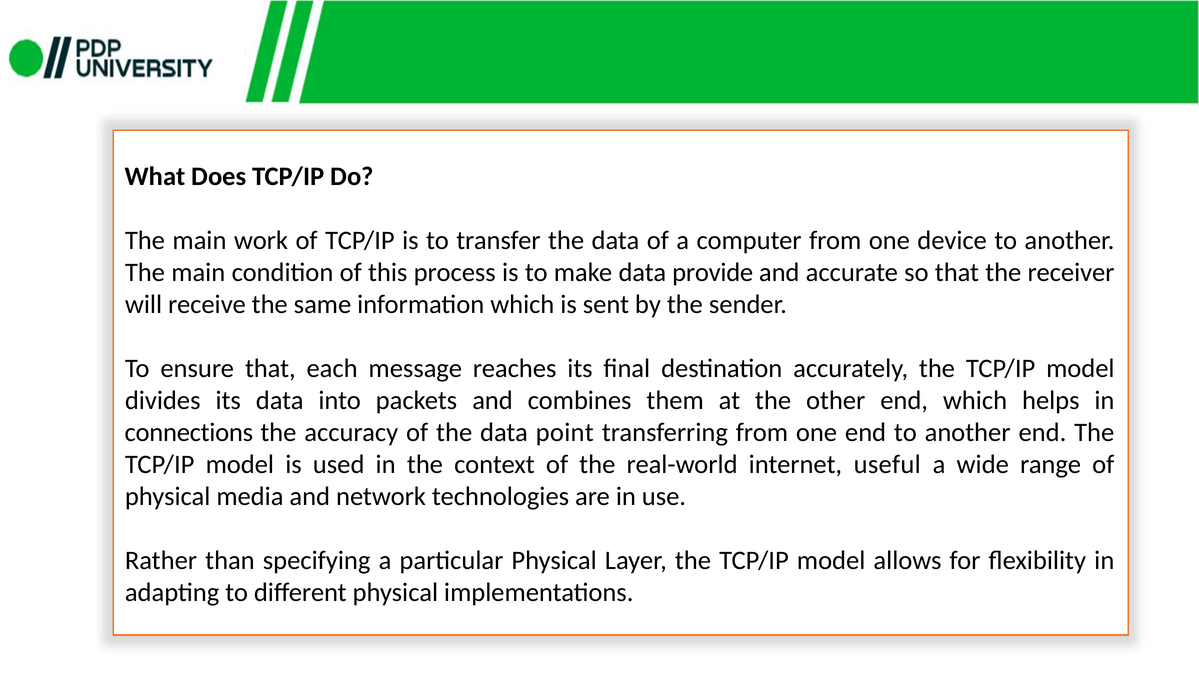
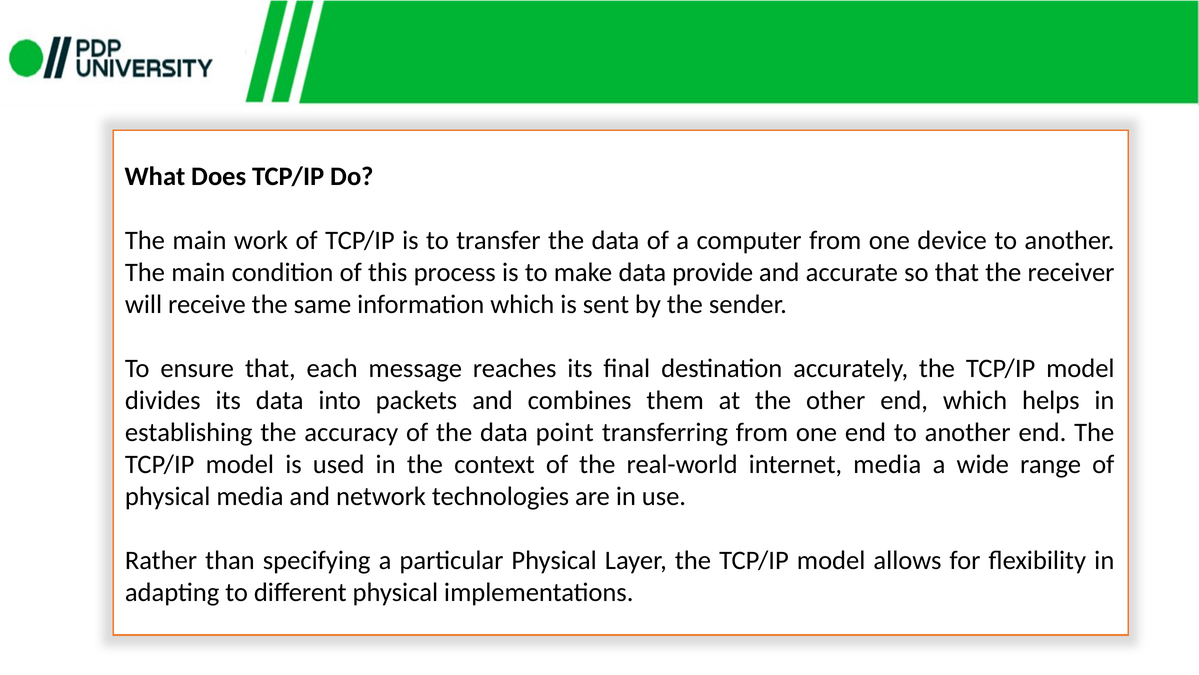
connections: connections -> establishing (189, 432)
internet useful: useful -> media (887, 464)
